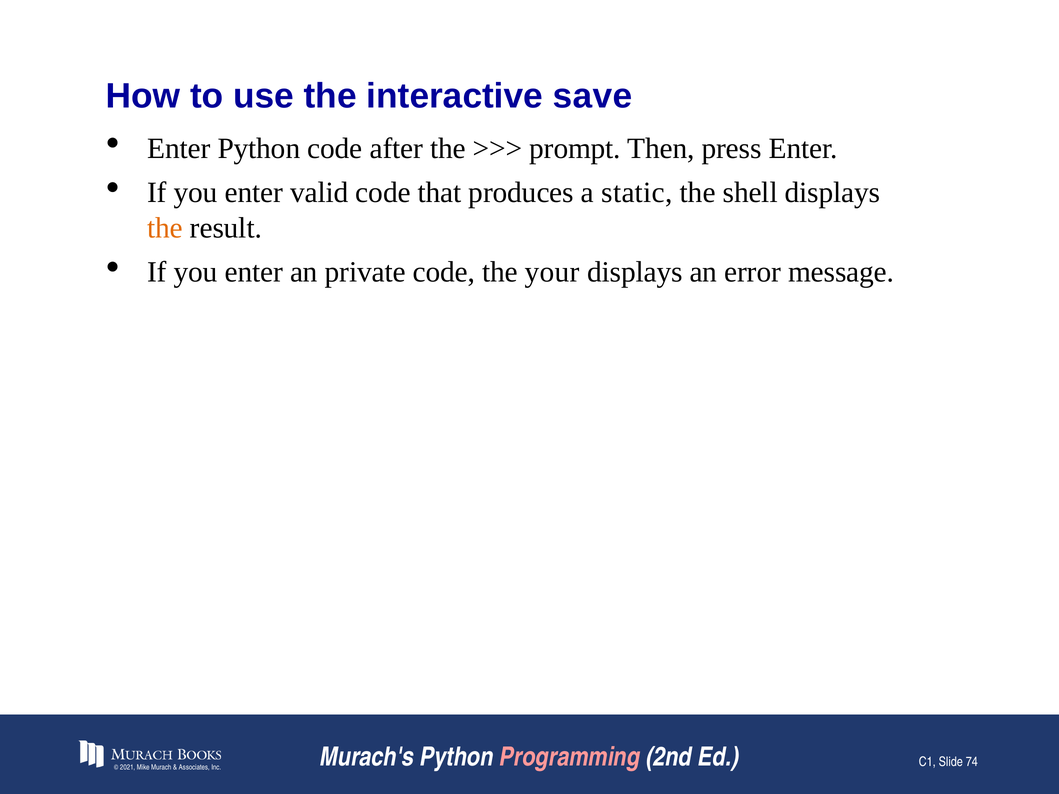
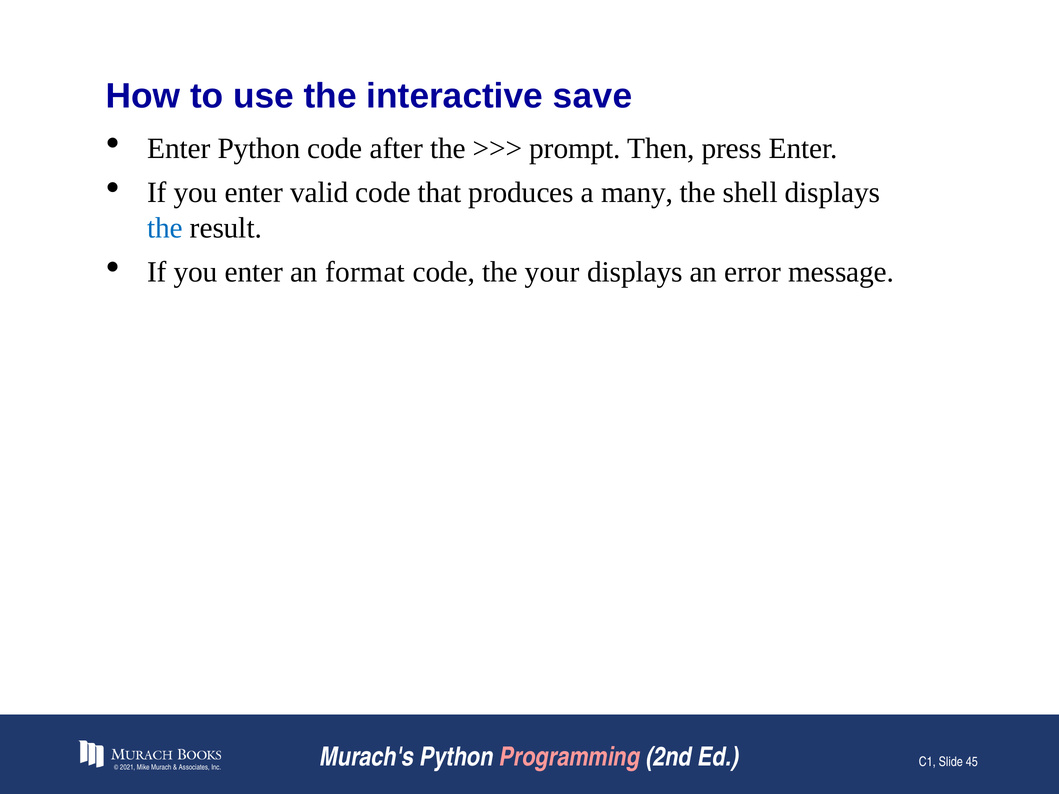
static: static -> many (637, 193)
the colour: orange -> blue (165, 228)
private: private -> format (365, 272)
74: 74 -> 45 (972, 762)
